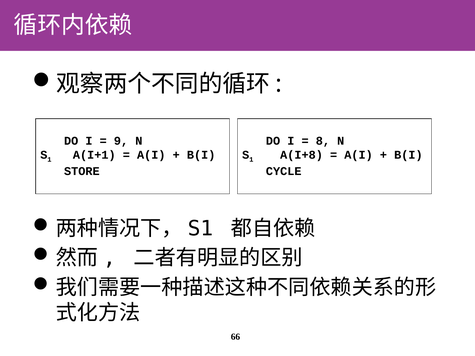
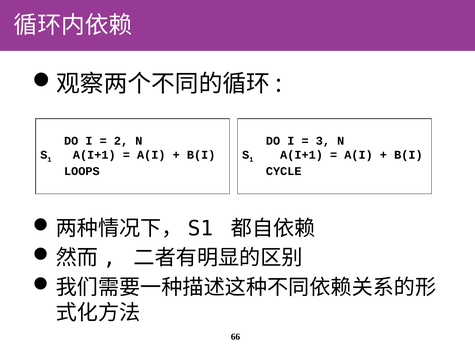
9: 9 -> 2 (121, 141)
8: 8 -> 3 (323, 141)
A(I+8: A(I+8 -> A(I+1 (302, 155)
STORE: STORE -> LOOPS (82, 171)
